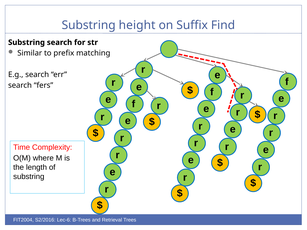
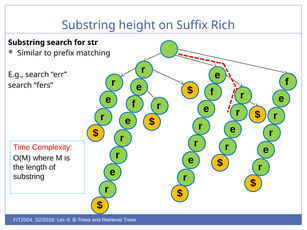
Find: Find -> Rich (223, 25)
